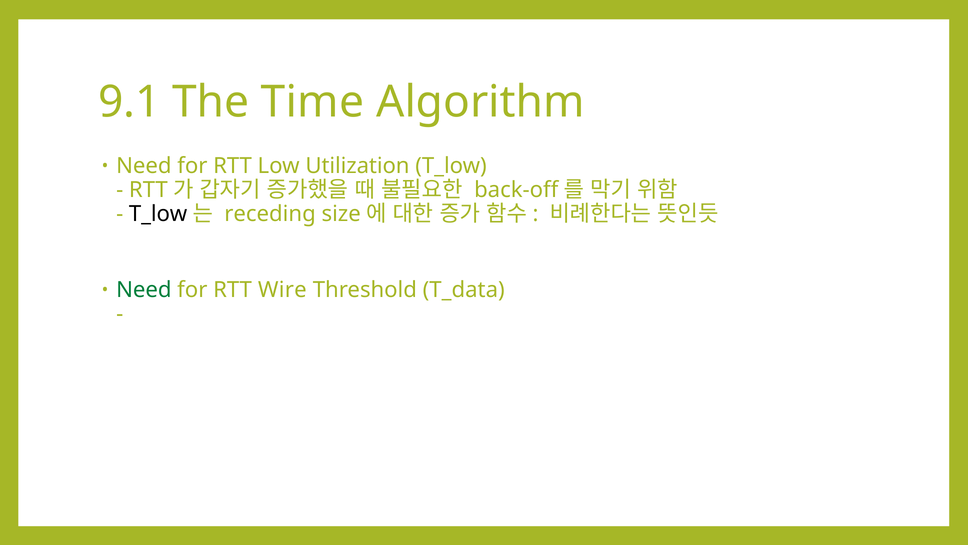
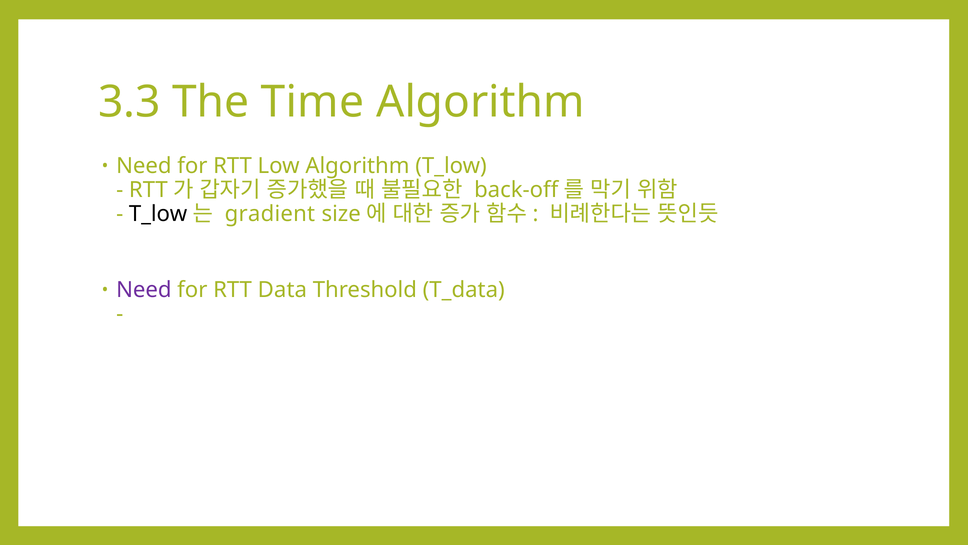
9.1: 9.1 -> 3.3 (129, 102)
Low Utilization: Utilization -> Algorithm (357, 166)
receding: receding -> gradient (270, 214)
Need colour: green -> purple (144, 290)
Wire: Wire -> Data (282, 290)
